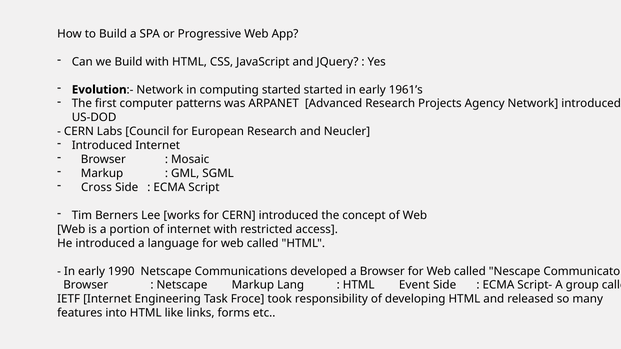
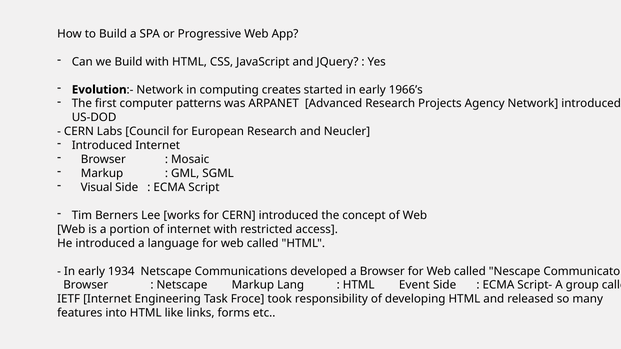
computing started: started -> creates (281, 90)
1961’s: 1961’s -> 1966’s (406, 90)
Cross: Cross -> Visual (97, 188)
1990: 1990 -> 1934 (121, 271)
